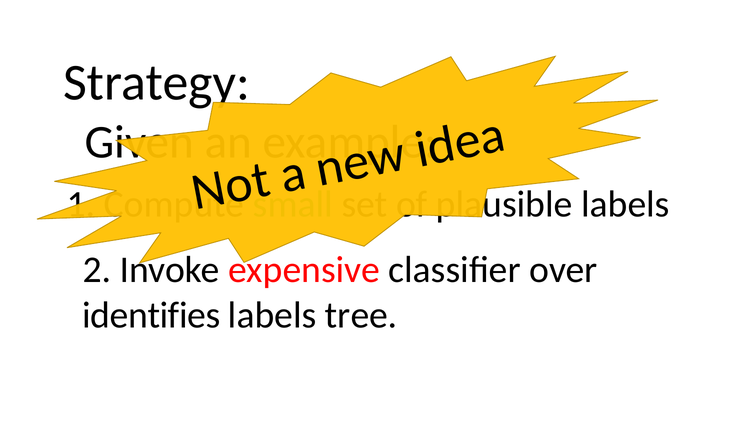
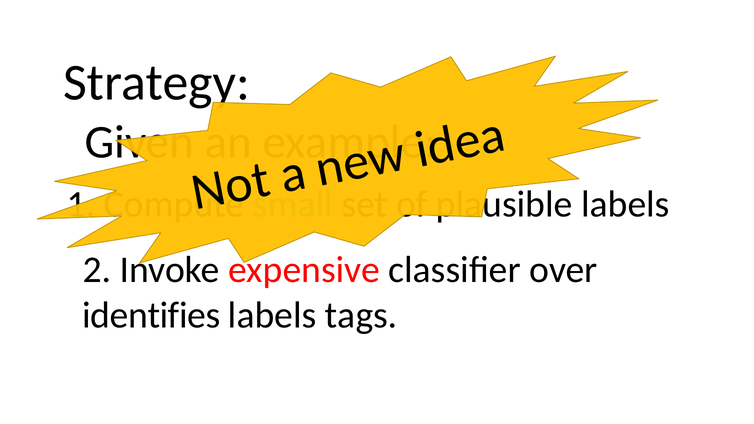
tree: tree -> tags (361, 315)
